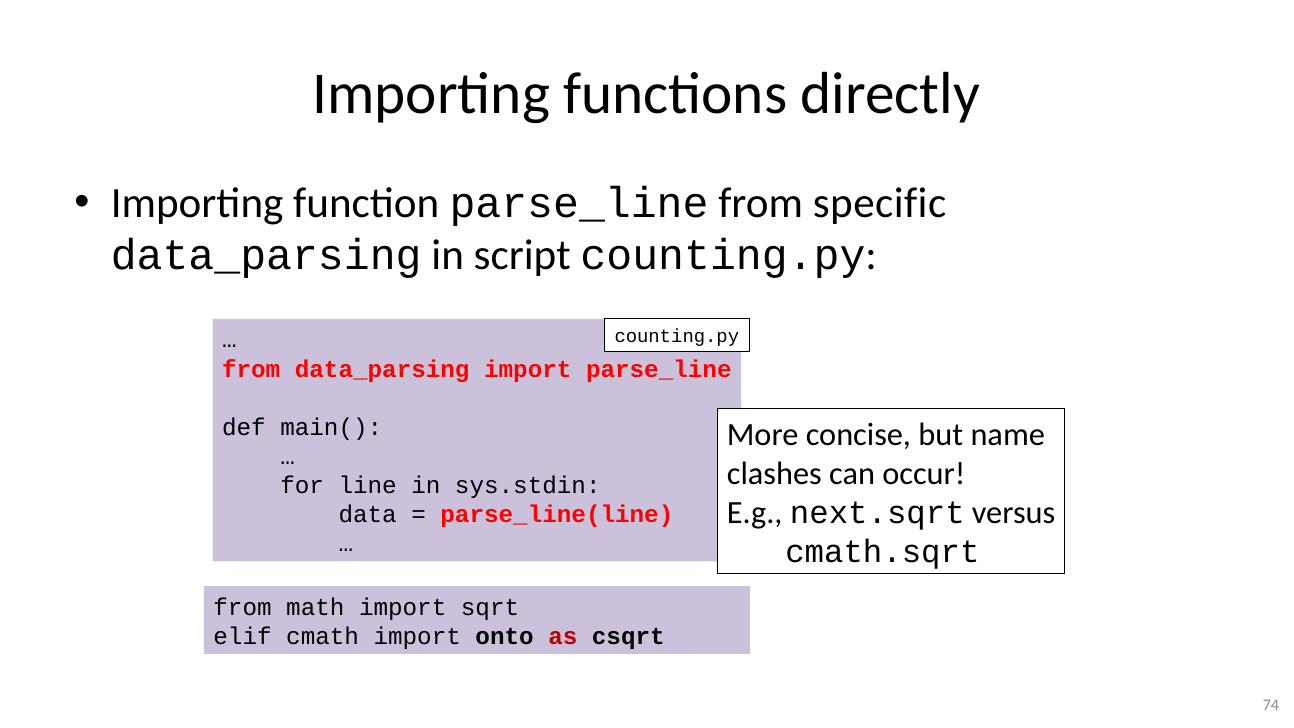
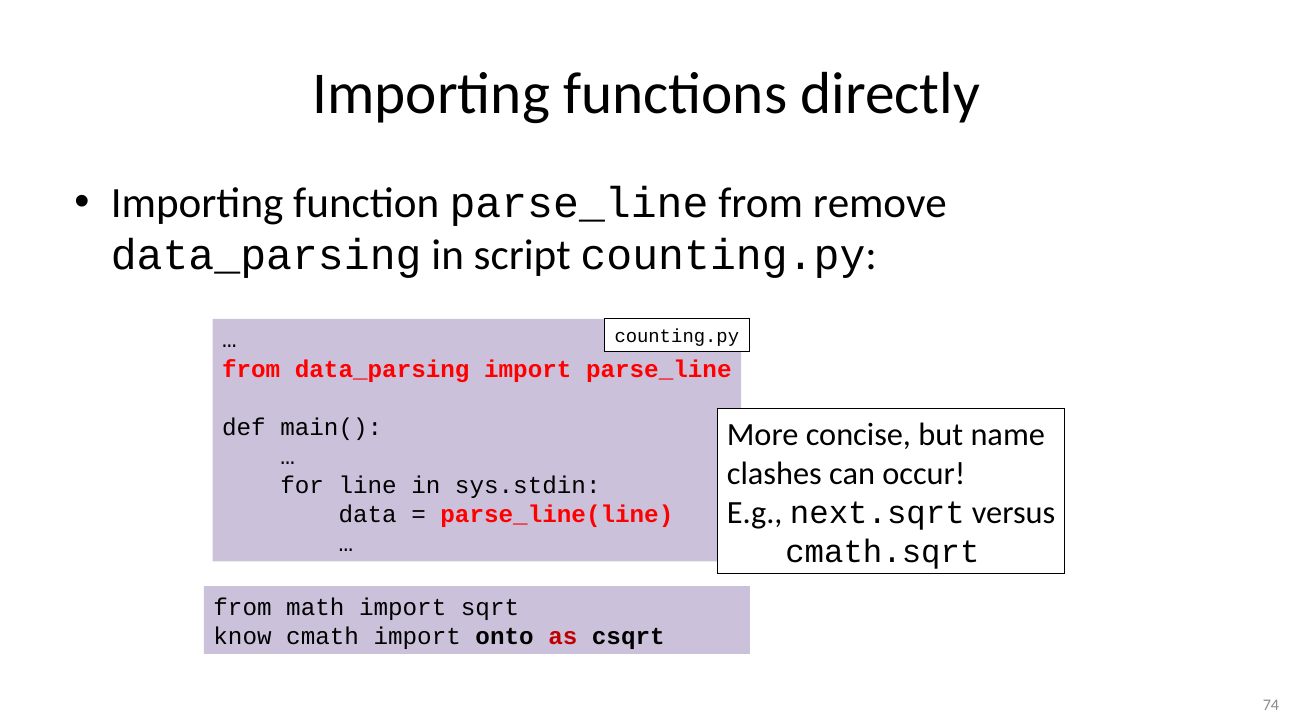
specific: specific -> remove (880, 204)
elif: elif -> know (243, 636)
